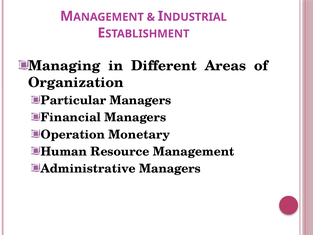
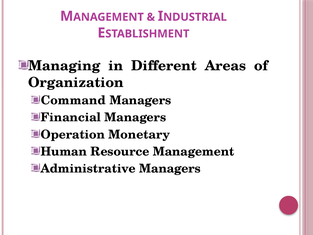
Particular: Particular -> Command (73, 100)
